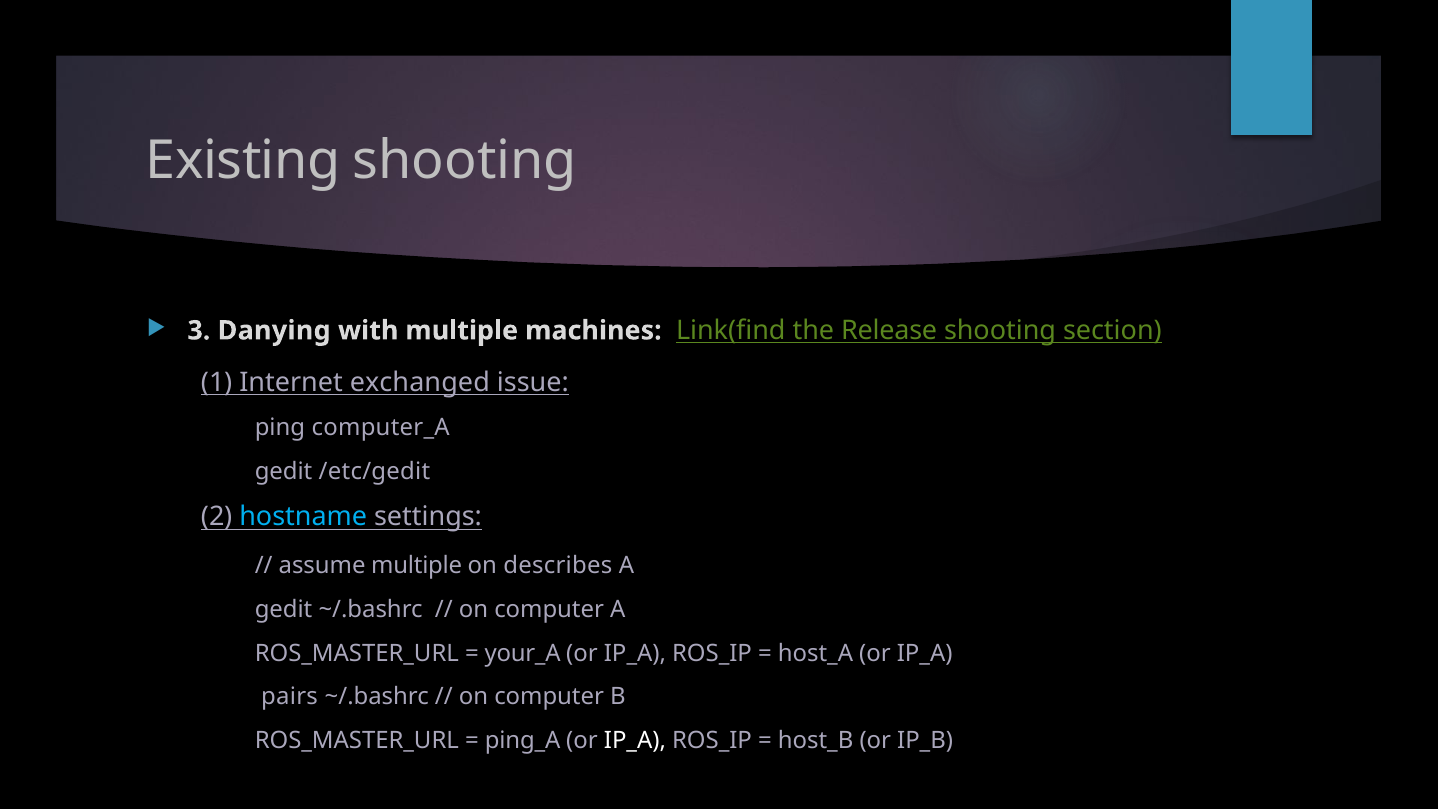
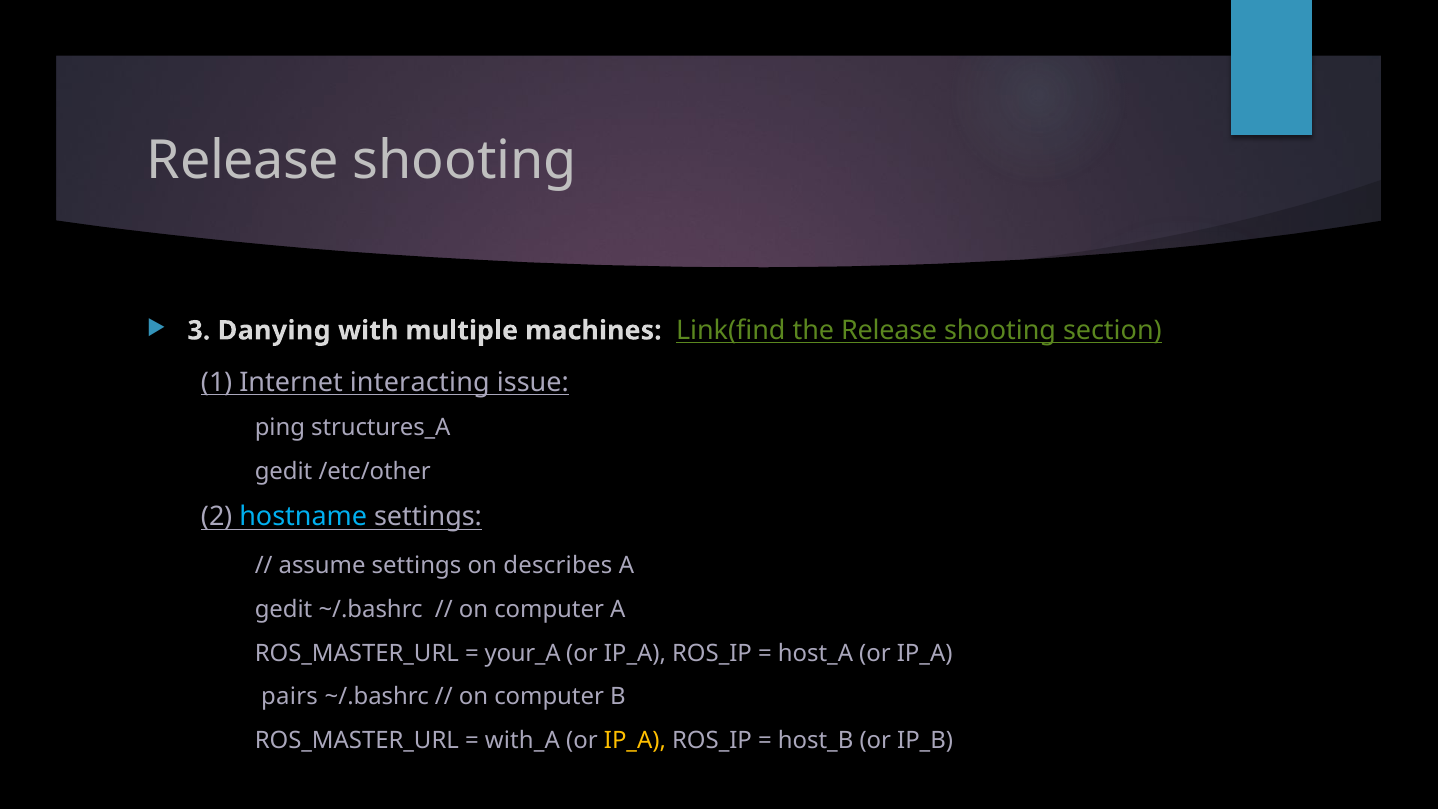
Existing: Existing -> Release (243, 160)
exchanged: exchanged -> interacting (420, 382)
computer_A: computer_A -> structures_A (381, 427)
/etc/gedit: /etc/gedit -> /etc/other (375, 471)
assume multiple: multiple -> settings (417, 565)
ping_A: ping_A -> with_A (522, 741)
IP_A colour: white -> yellow (635, 741)
